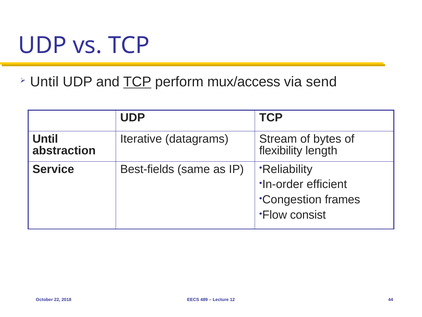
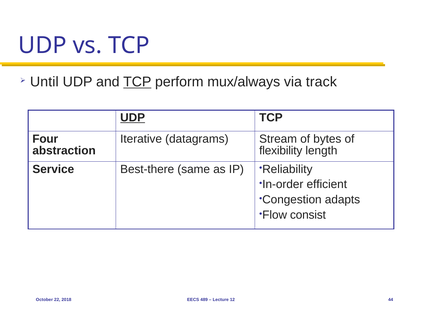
mux/access: mux/access -> mux/always (244, 82)
send: send -> track (321, 82)
UDP underline: none -> present (133, 118)
Until: Until -> Four (45, 139)
Best-fields: Best-fields -> Best-there (147, 169)
frames: frames -> adapts (342, 199)
